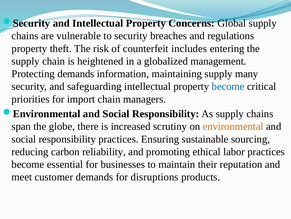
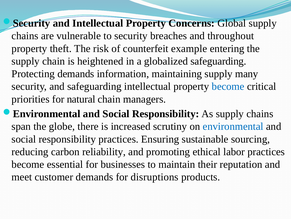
regulations: regulations -> throughout (231, 36)
includes: includes -> example (189, 48)
globalized management: management -> safeguarding (218, 61)
import: import -> natural (81, 99)
environmental colour: orange -> blue (233, 126)
